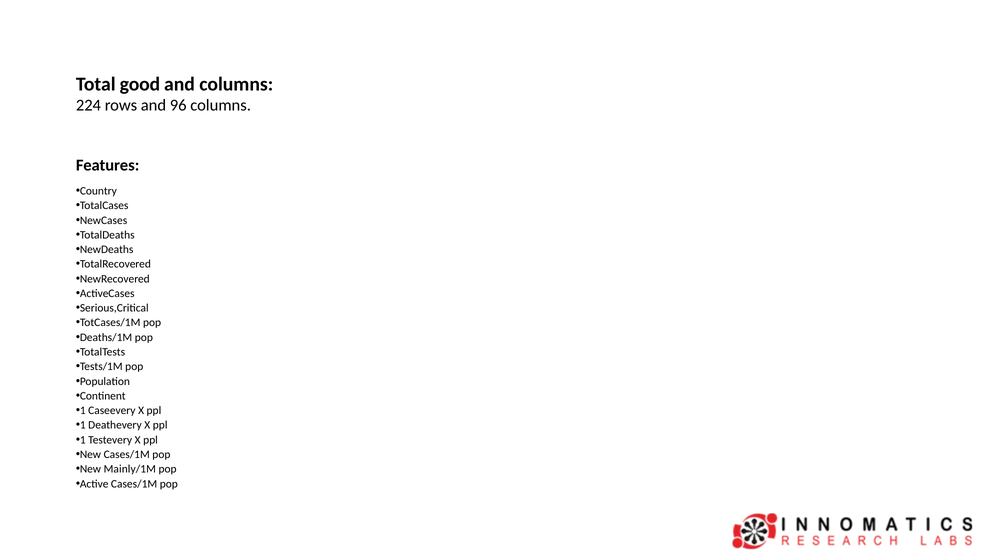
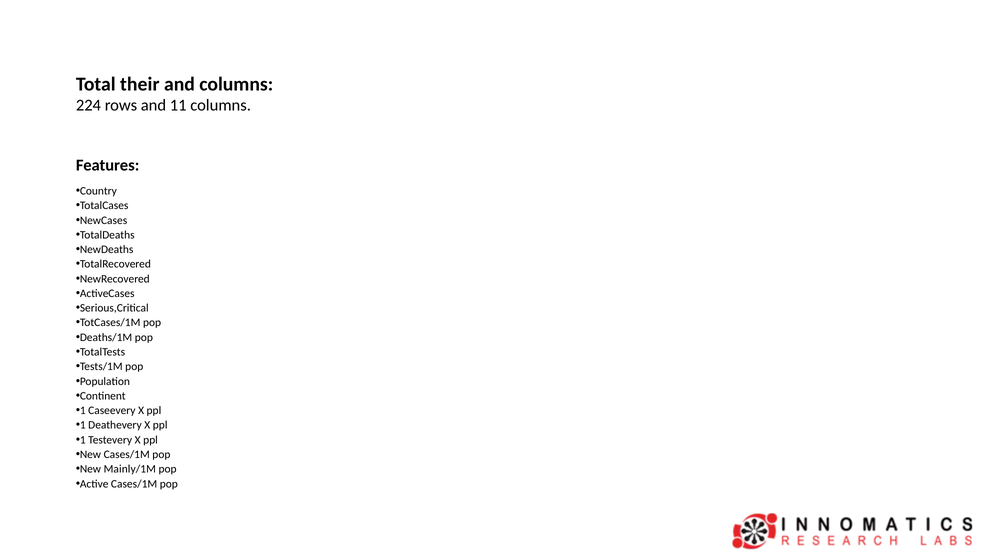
good: good -> their (140, 84)
96: 96 -> 11 (178, 105)
